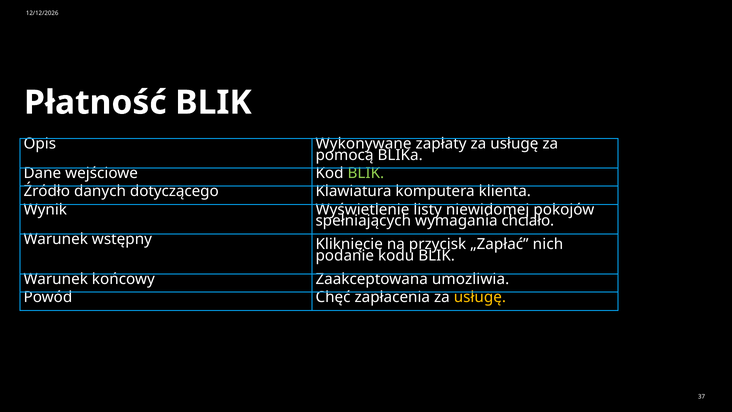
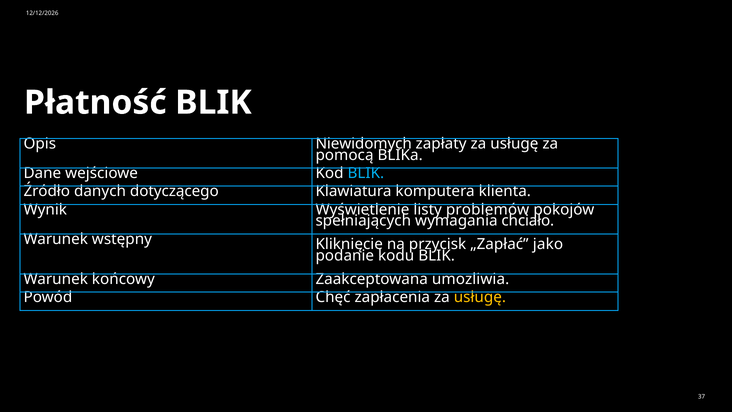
Wykonywane: Wykonywane -> Niewidomych (364, 144)
BLIK colour: light green -> light blue (366, 173)
niewidomej: niewidomej -> problemów (488, 209)
nich: nich -> jako (548, 244)
